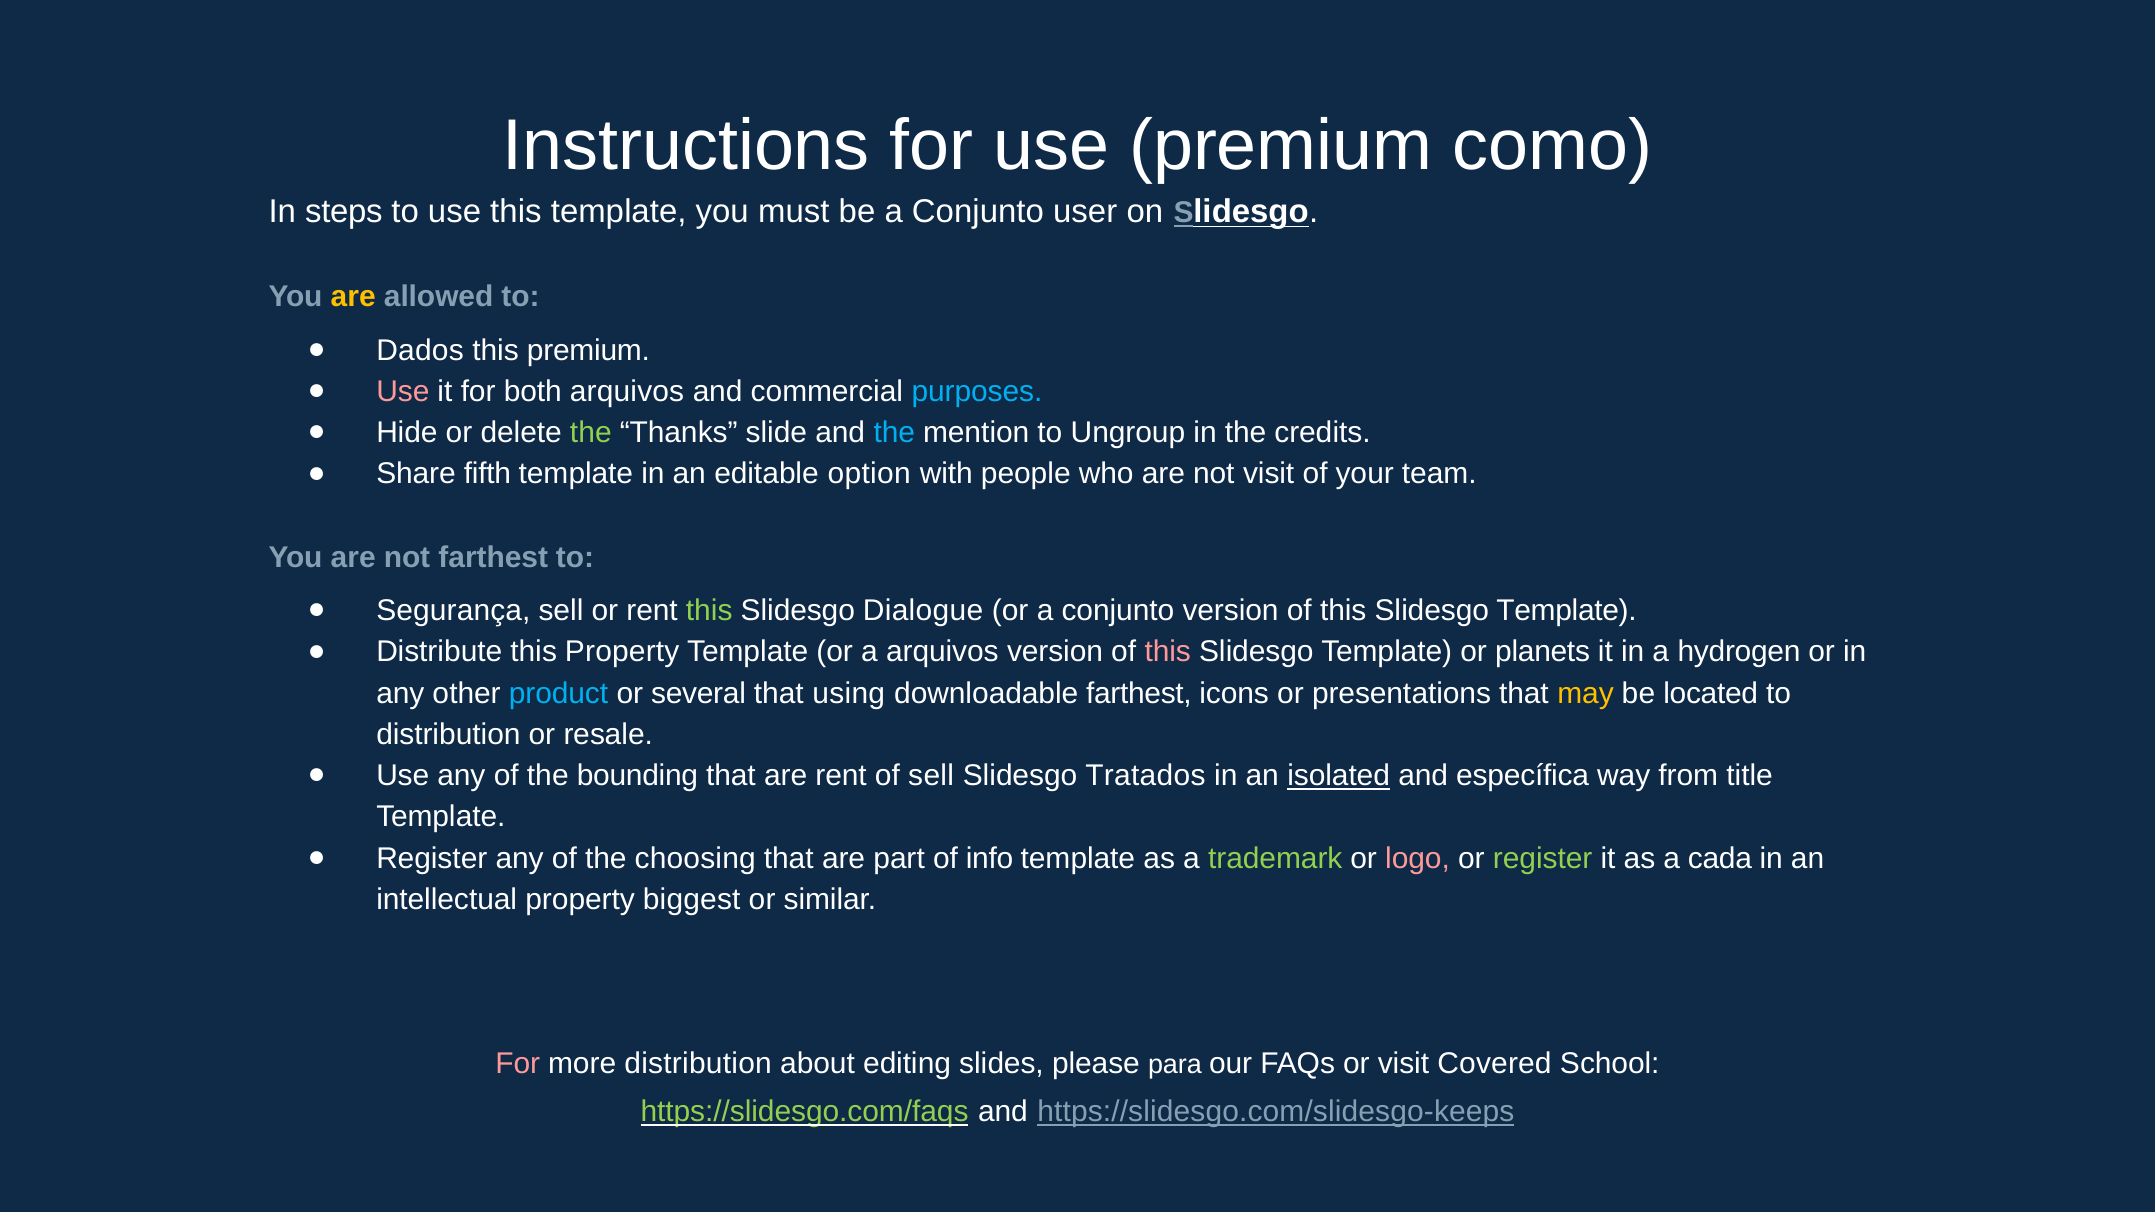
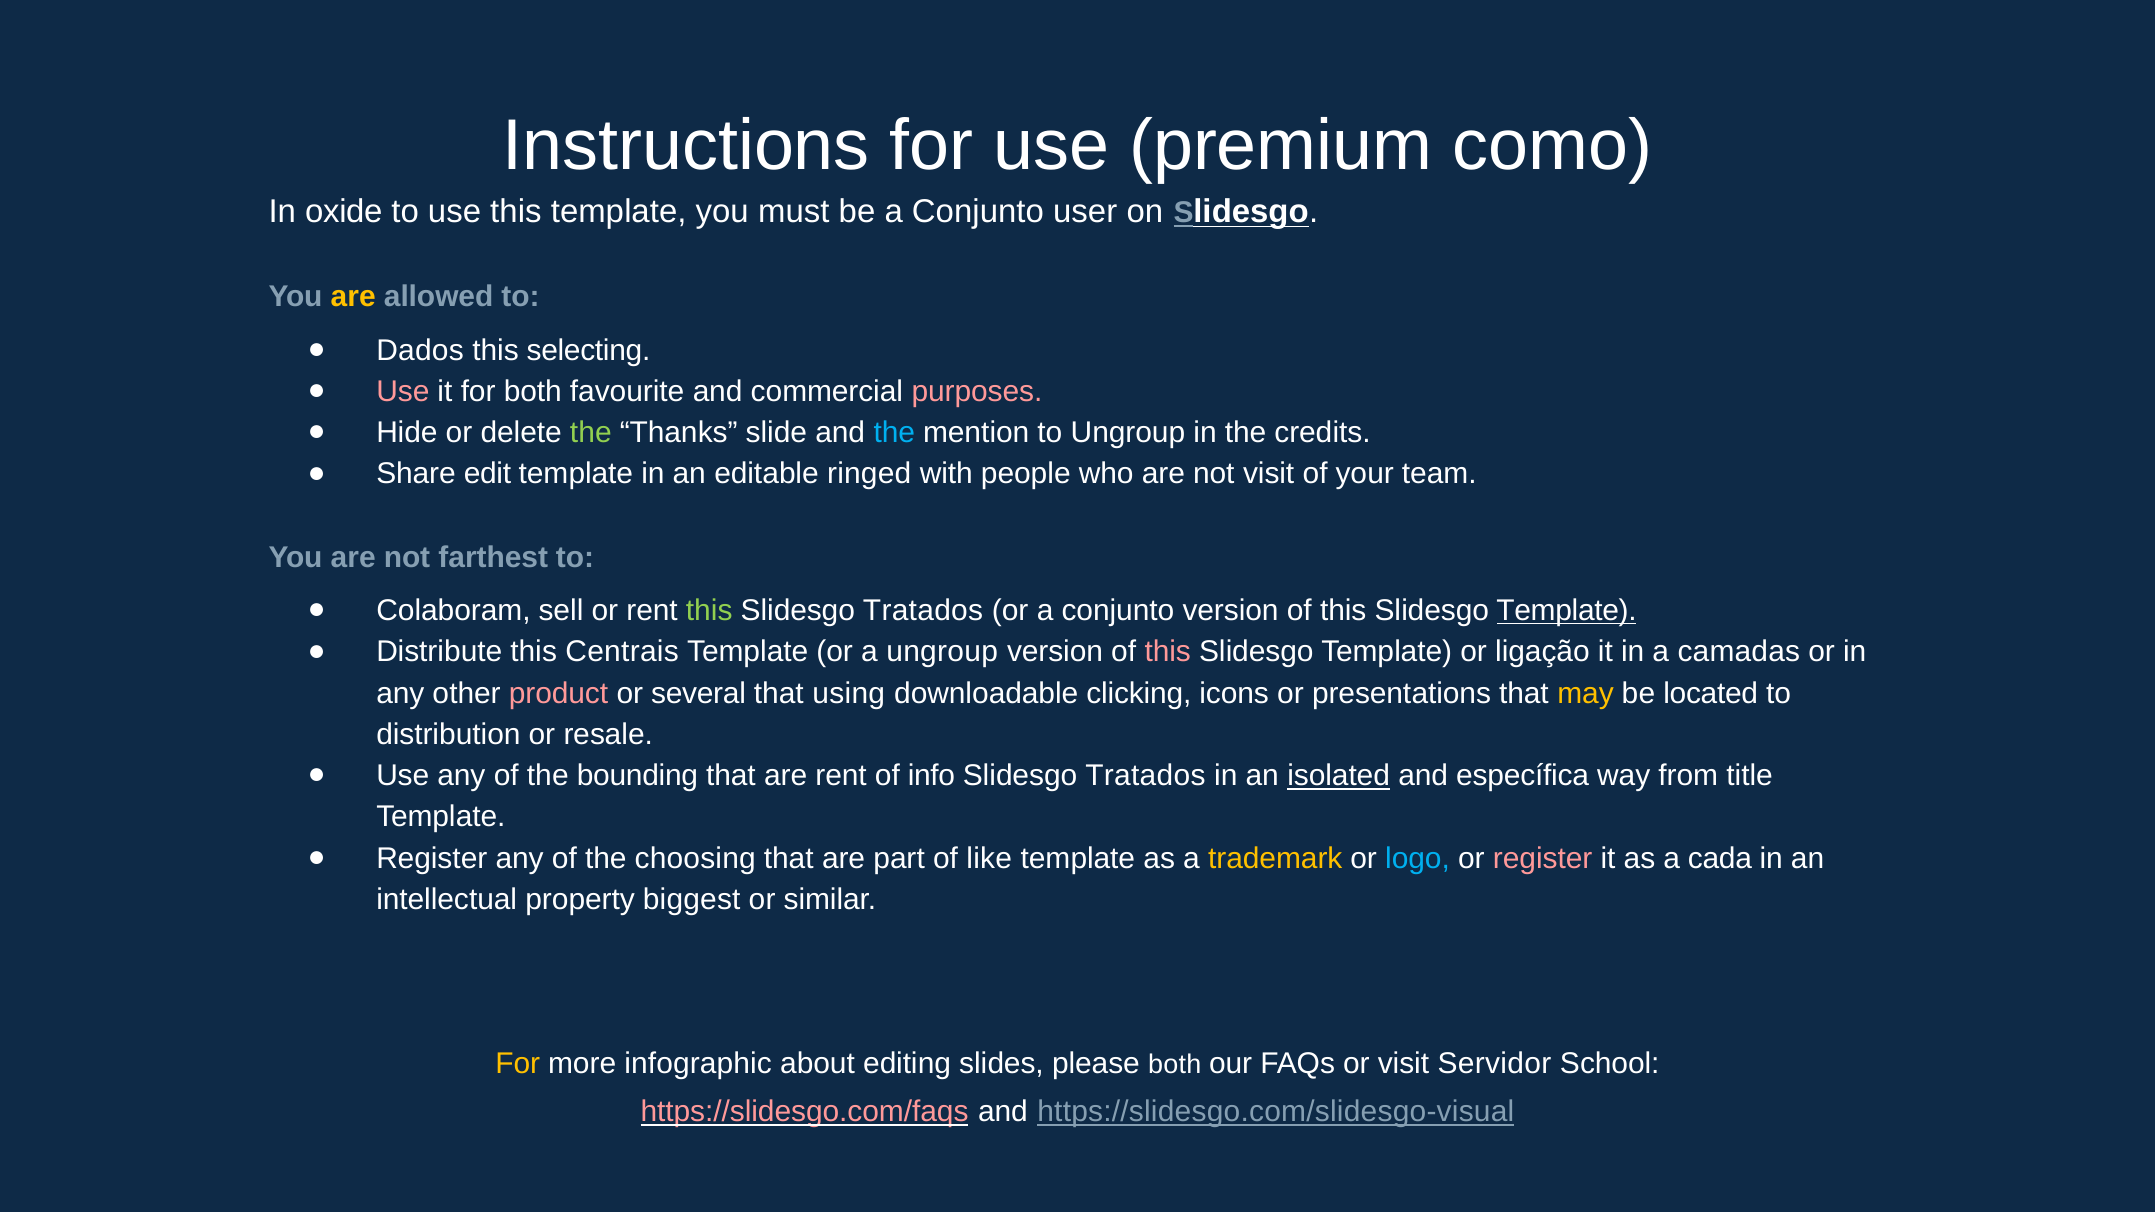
steps: steps -> oxide (344, 212)
this premium: premium -> selecting (588, 350)
both arquivos: arquivos -> favourite (627, 392)
purposes colour: light blue -> pink (977, 392)
fifth: fifth -> edit (487, 474)
option: option -> ringed (869, 474)
Segurança: Segurança -> Colaboram (453, 611)
Dialogue: Dialogue -> Tratados (923, 611)
Template underline: none -> present (1567, 611)
this Property: Property -> Centrais (622, 652)
a arquivos: arquivos -> ungroup (942, 652)
planets: planets -> ligação (1542, 652)
hydrogen: hydrogen -> camadas (1739, 652)
product colour: light blue -> pink (559, 693)
downloadable farthest: farthest -> clicking (1139, 693)
of sell: sell -> info (931, 776)
info: info -> like (989, 859)
trademark colour: light green -> yellow (1275, 859)
logo colour: pink -> light blue (1418, 859)
register colour: light green -> pink (1543, 859)
For colour: pink -> yellow (518, 1064)
more distribution: distribution -> infographic (698, 1064)
please para: para -> both (1175, 1065)
Covered: Covered -> Servidor (1494, 1064)
https://slidesgo.com/faqs colour: light green -> pink (805, 1112)
https://slidesgo.com/slidesgo-keeps: https://slidesgo.com/slidesgo-keeps -> https://slidesgo.com/slidesgo-visual (1276, 1112)
